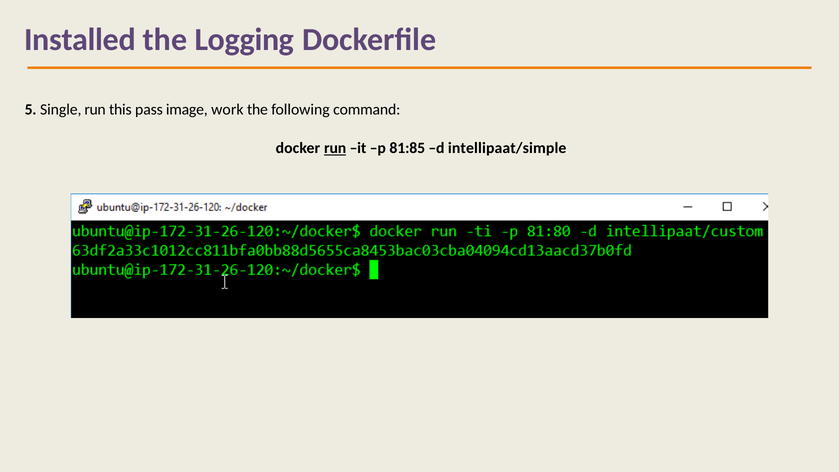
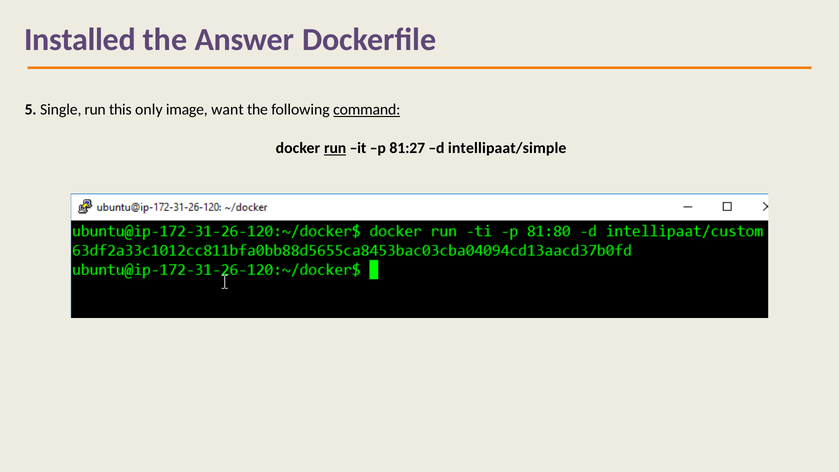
Logging: Logging -> Answer (244, 40)
pass: pass -> only (149, 110)
work: work -> want (227, 110)
command underline: none -> present (367, 110)
81:85: 81:85 -> 81:27 (407, 148)
